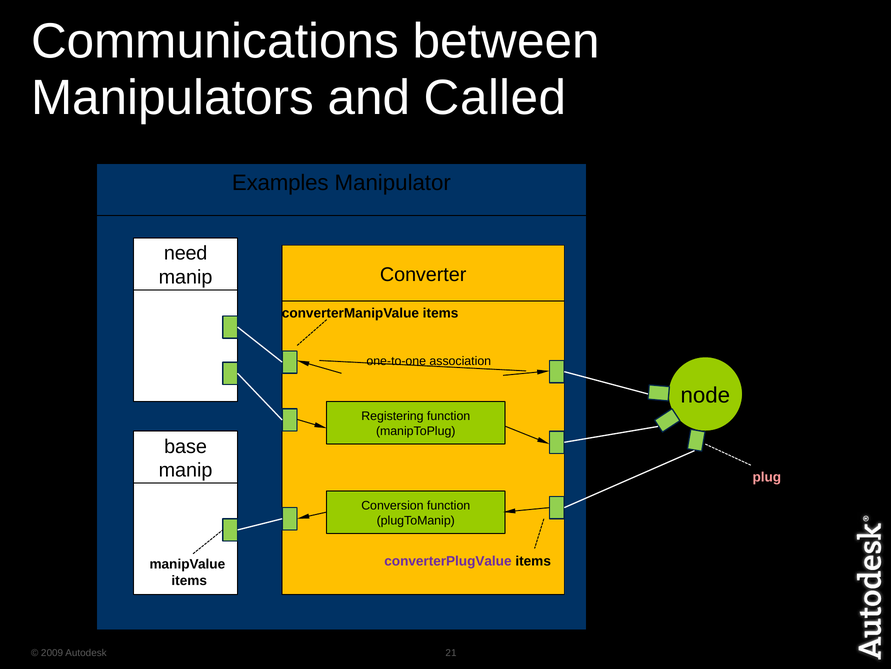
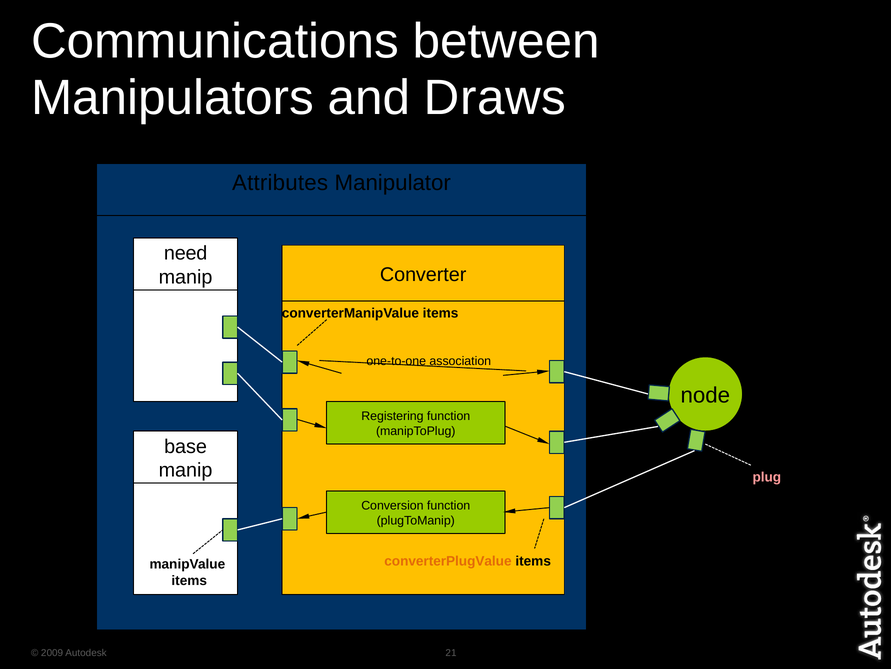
Called: Called -> Draws (495, 98)
Examples: Examples -> Attributes (280, 183)
converterPlugValue colour: purple -> orange (448, 561)
